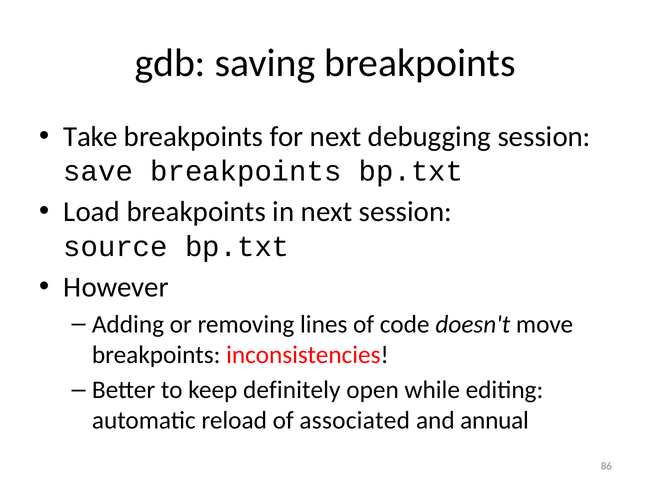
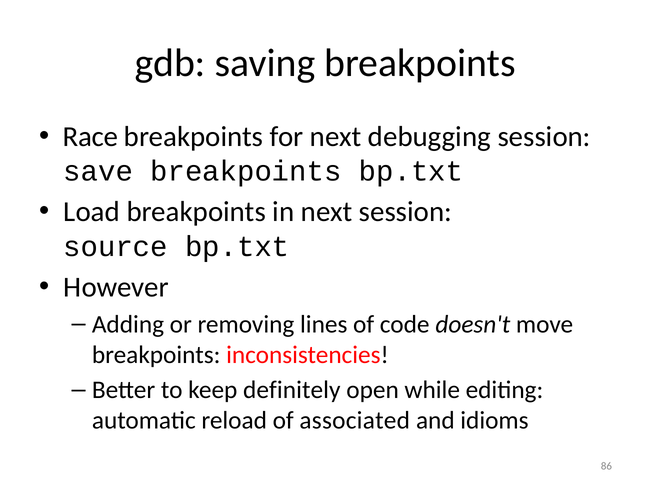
Take: Take -> Race (91, 137)
annual: annual -> idioms (494, 421)
